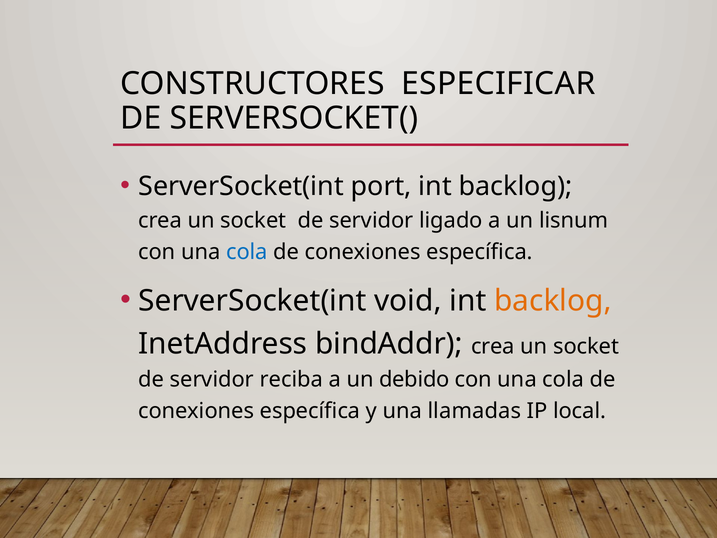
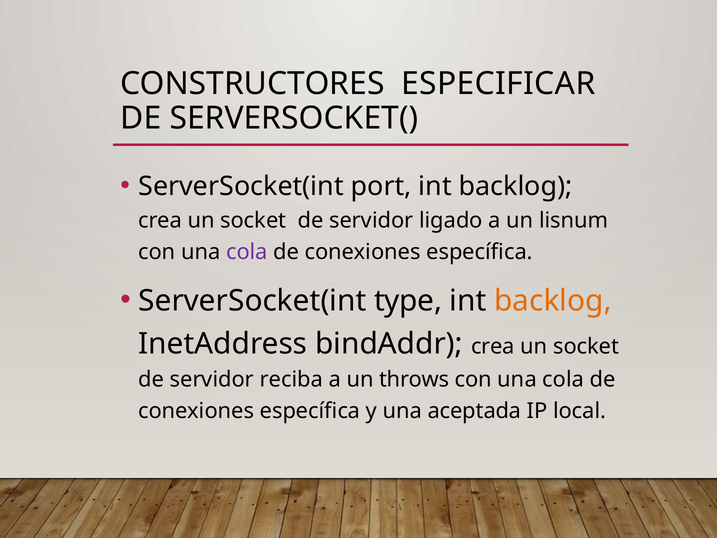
cola colour: blue -> purple (247, 252)
void: void -> type (408, 301)
debido: debido -> throws (414, 379)
llamadas: llamadas -> aceptada (475, 411)
